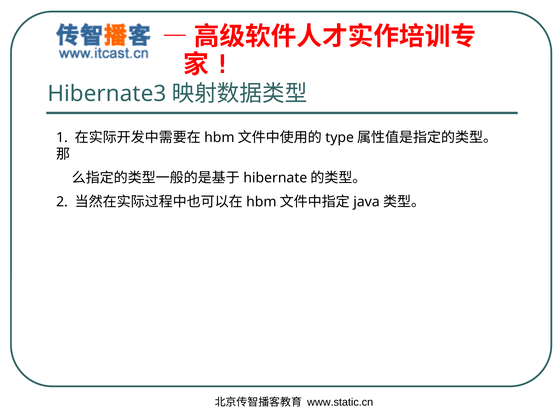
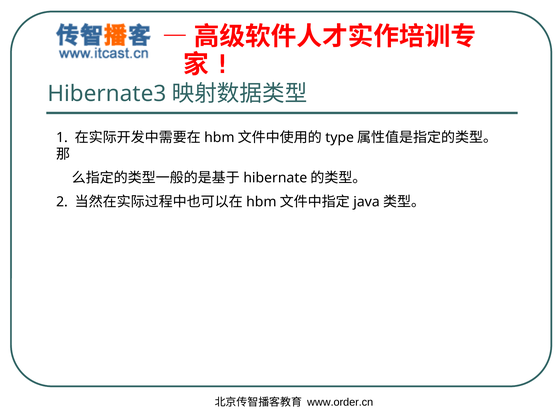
www.static.cn: www.static.cn -> www.order.cn (340, 402)
